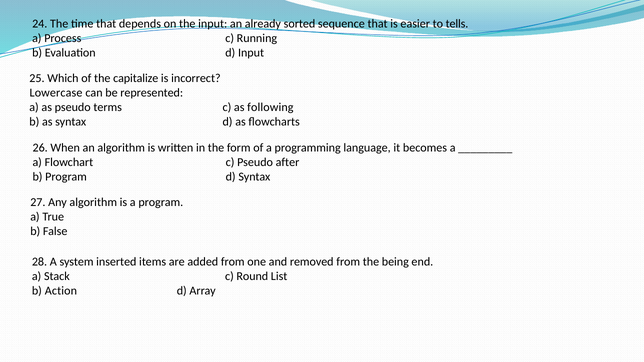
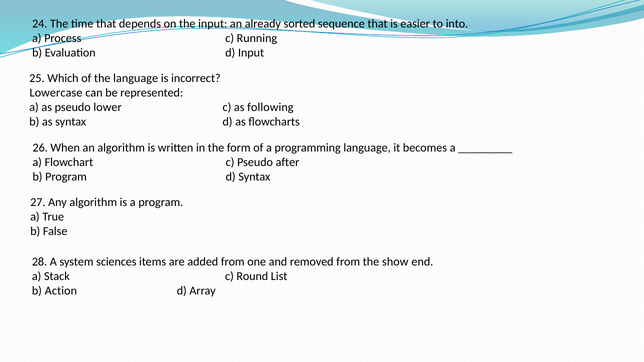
tells: tells -> into (457, 24)
the capitalize: capitalize -> language (136, 78)
terms: terms -> lower (108, 107)
inserted: inserted -> sciences (116, 262)
being: being -> show (395, 262)
